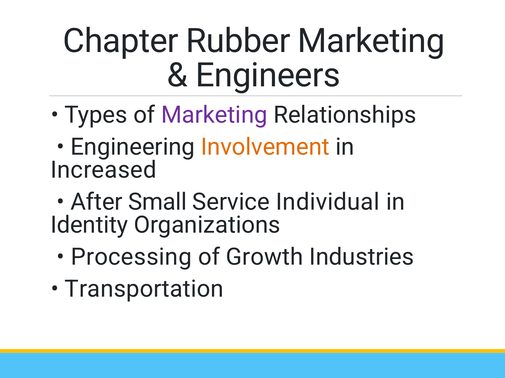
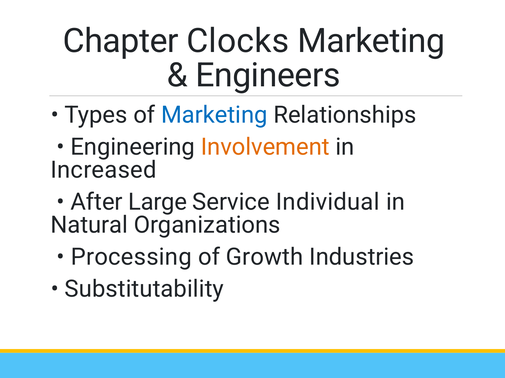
Rubber: Rubber -> Clocks (238, 41)
Marketing colour: purple -> blue (214, 115)
Small: Small -> Large (158, 202)
Identity: Identity -> Natural (89, 225)
Transportation: Transportation -> Substitutability (144, 289)
